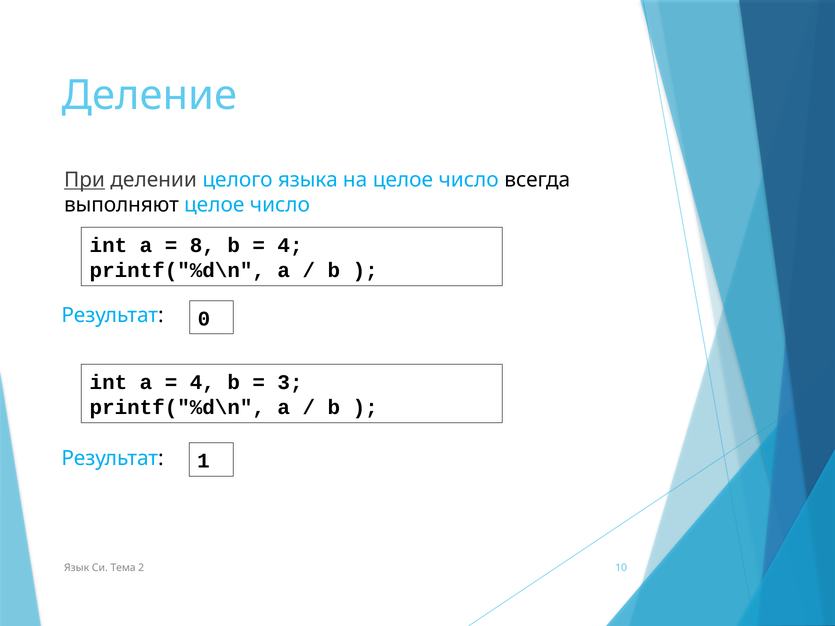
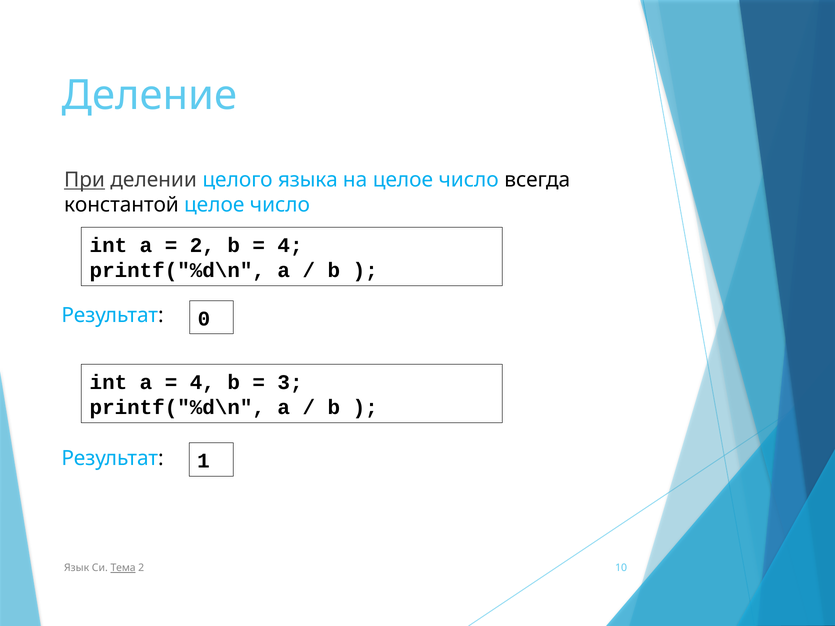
выполняют: выполняют -> константой (121, 205)
8: 8 -> 2 (202, 246)
Тема underline: none -> present (123, 568)
